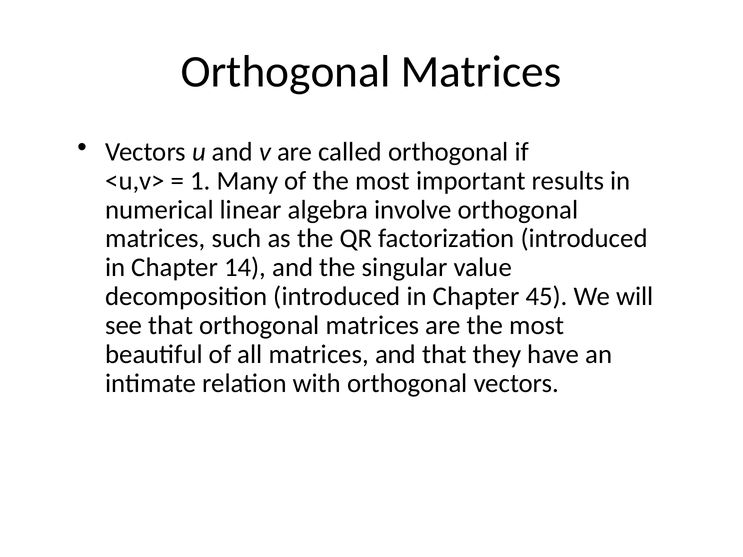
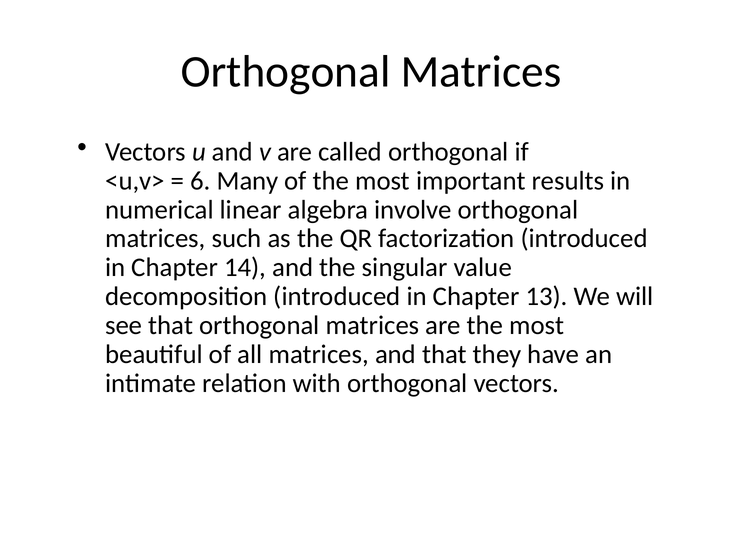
1: 1 -> 6 (200, 181)
45: 45 -> 13 (547, 297)
